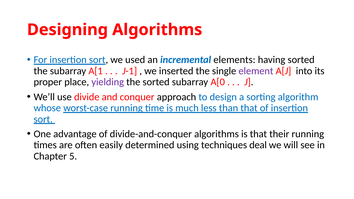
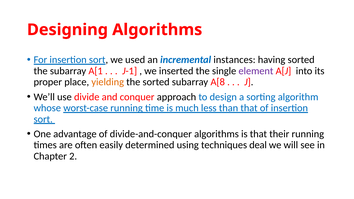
elements: elements -> instances (235, 60)
yielding colour: purple -> orange (108, 82)
A[0: A[0 -> A[8 (218, 82)
5: 5 -> 2 (73, 156)
